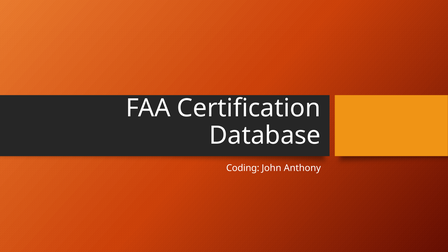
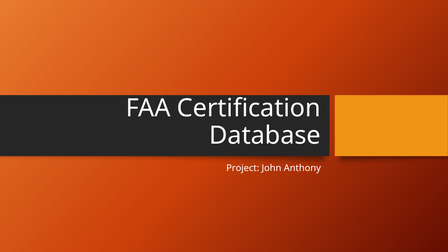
Coding: Coding -> Project (243, 168)
